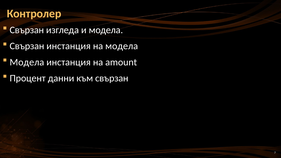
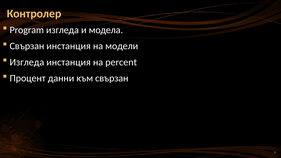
Свързан: Свързан -> Program (27, 30)
на модела: модела -> модели (122, 46)
Модела: Модела -> Изгледа (27, 62)
amount: amount -> percent (121, 62)
